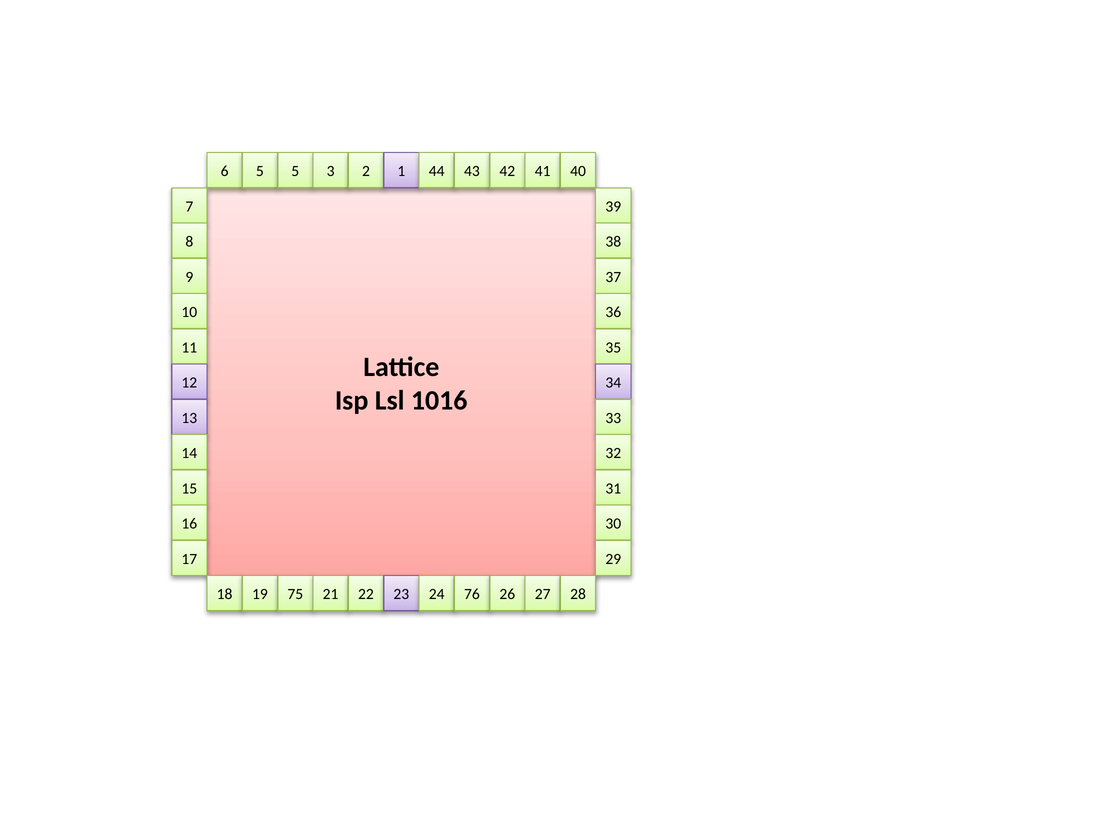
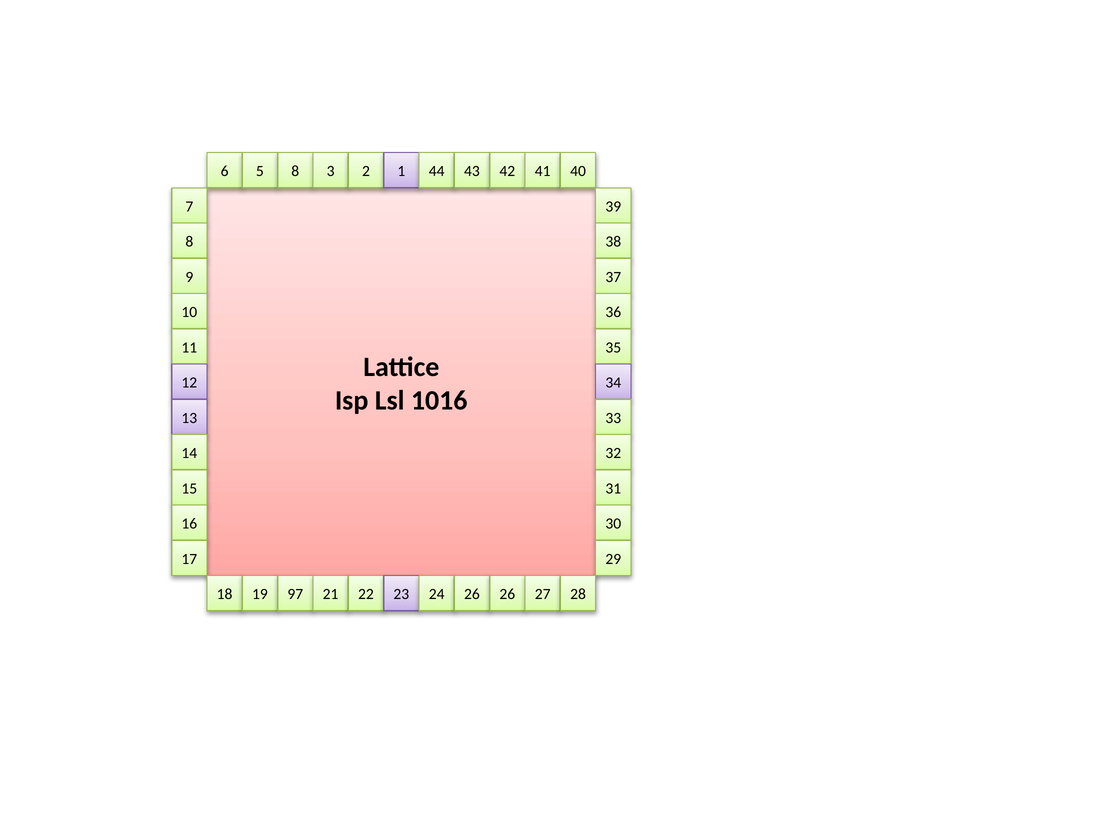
5 5: 5 -> 8 (295, 171)
75: 75 -> 97 (295, 594)
24 76: 76 -> 26 (472, 594)
